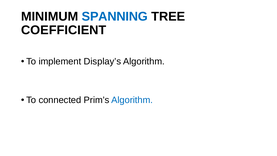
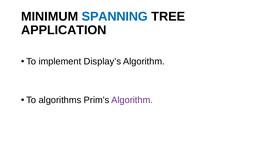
COEFFICIENT: COEFFICIENT -> APPLICATION (64, 30)
connected: connected -> algorithms (60, 100)
Algorithm colour: blue -> purple (132, 100)
